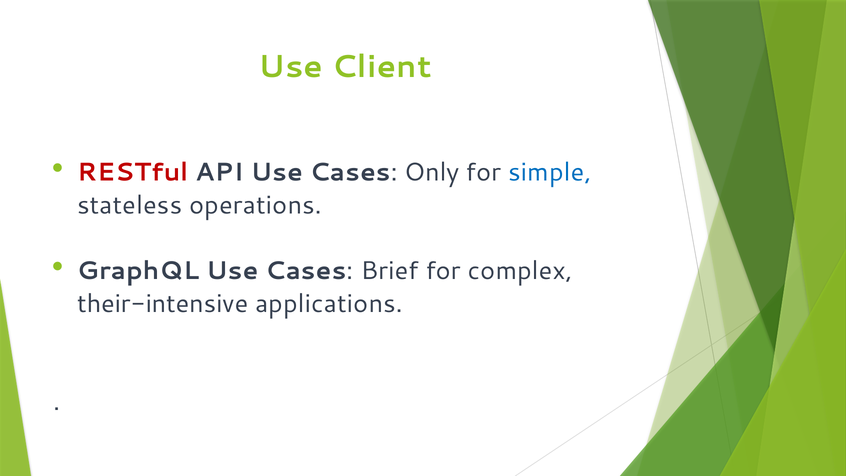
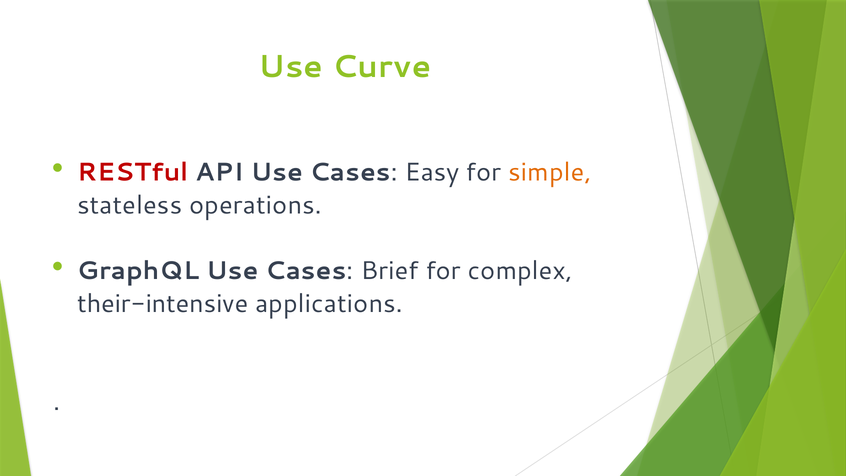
Client: Client -> Curve (382, 67)
Only: Only -> Easy (432, 172)
simple colour: blue -> orange (550, 172)
